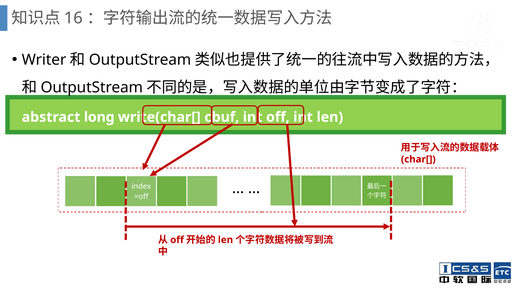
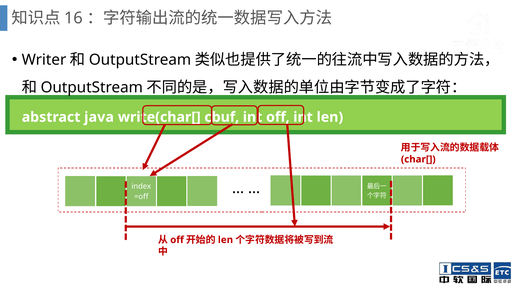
long: long -> java (99, 117)
